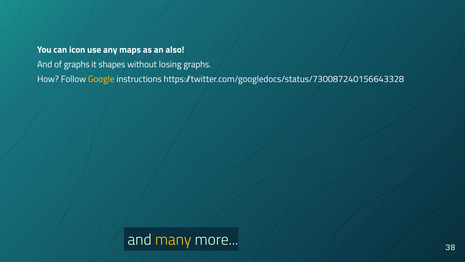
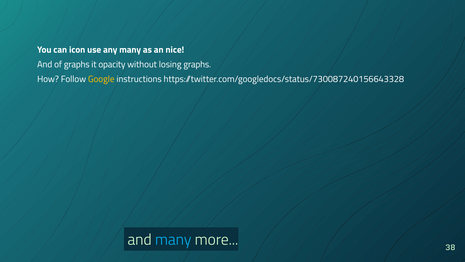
any maps: maps -> many (130, 50)
also: also -> nice (175, 50)
shapes: shapes -> opacity (112, 64)
many colour: yellow -> light blue (173, 239)
